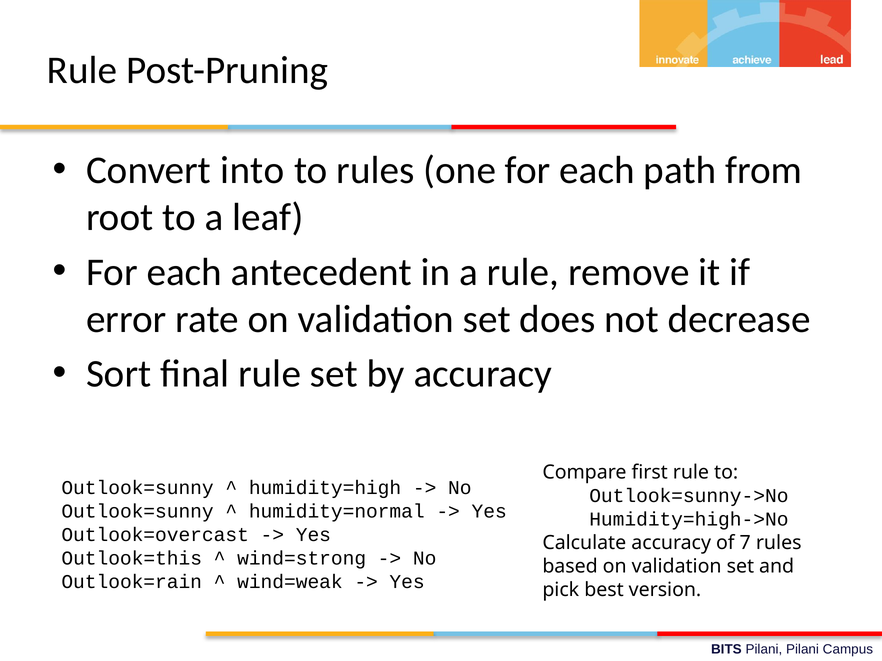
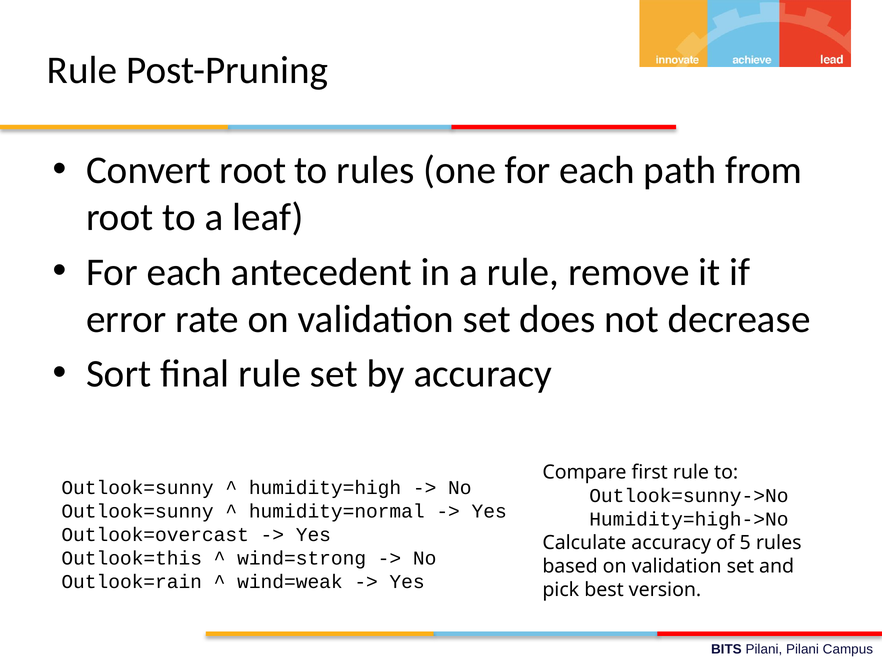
Convert into: into -> root (253, 170)
7: 7 -> 5 (745, 543)
